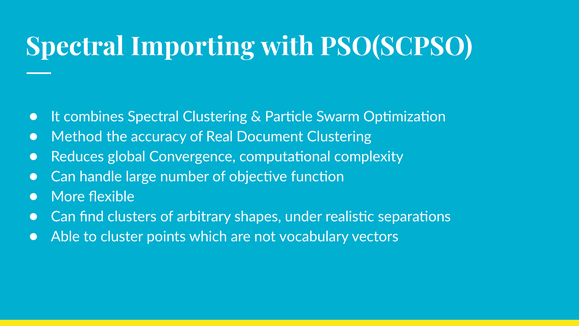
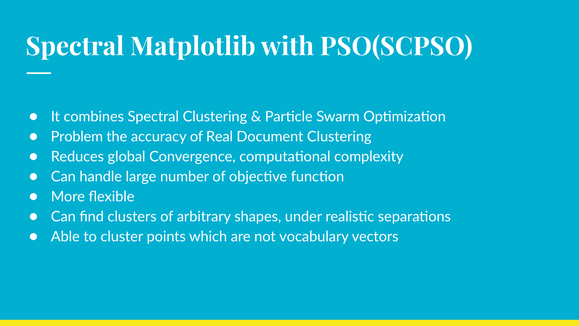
Importing: Importing -> Matplotlib (193, 47)
Method: Method -> Problem (77, 137)
